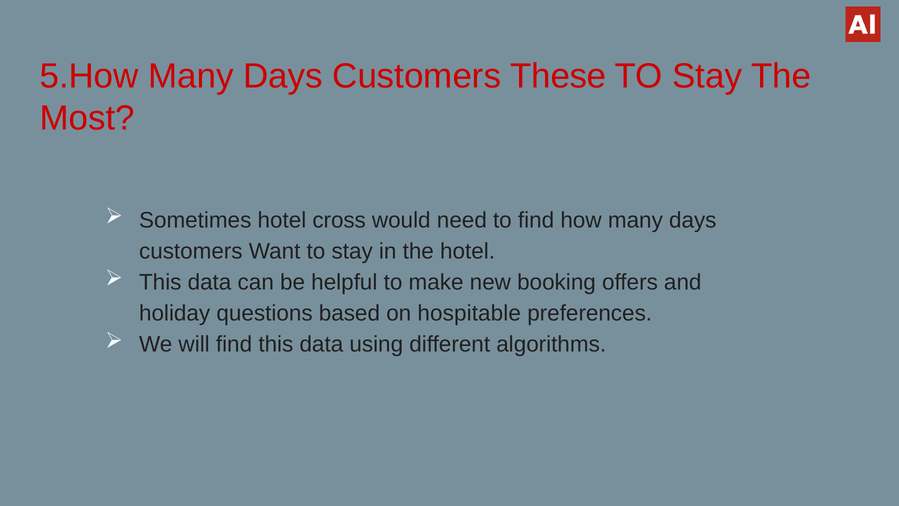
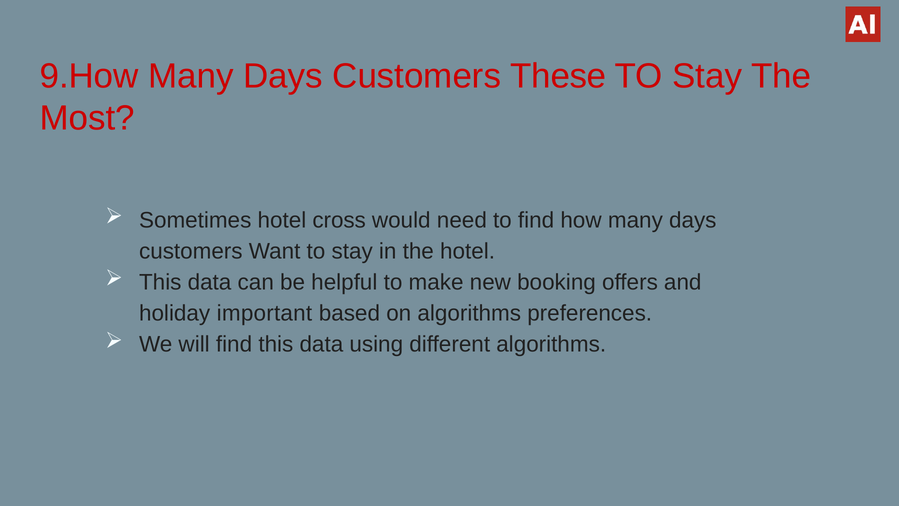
5.How: 5.How -> 9.How (89, 76)
questions: questions -> important (264, 313)
on hospitable: hospitable -> algorithms (469, 313)
